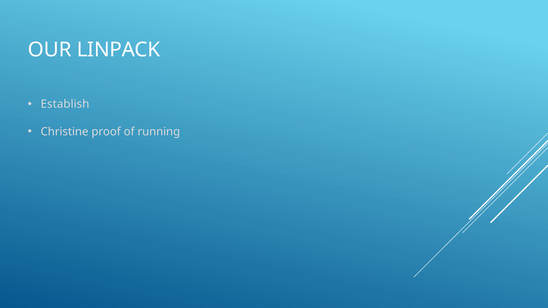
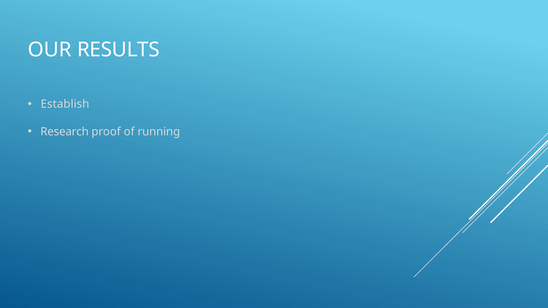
LINPACK: LINPACK -> RESULTS (118, 50)
Christine: Christine -> Research (65, 132)
